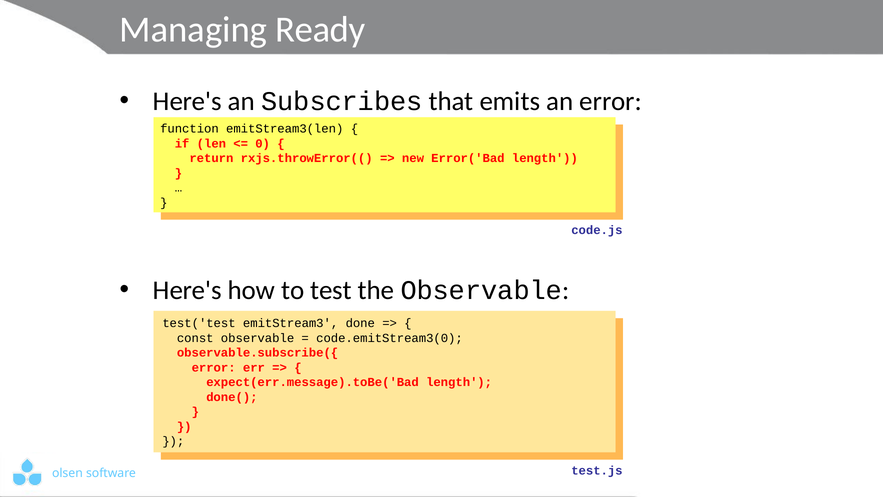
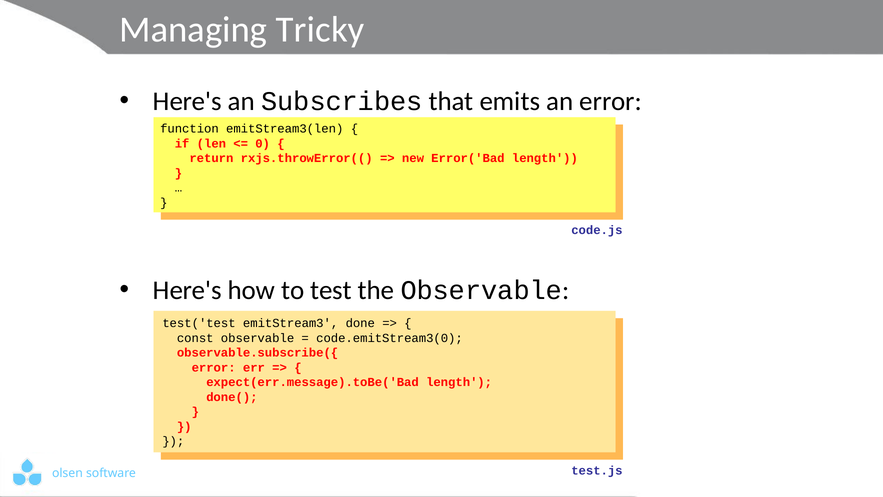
Ready: Ready -> Tricky (320, 29)
